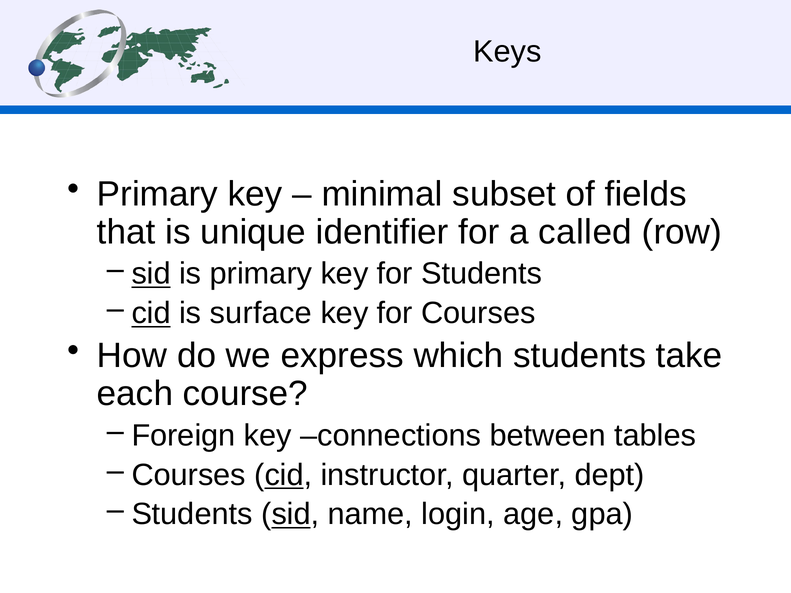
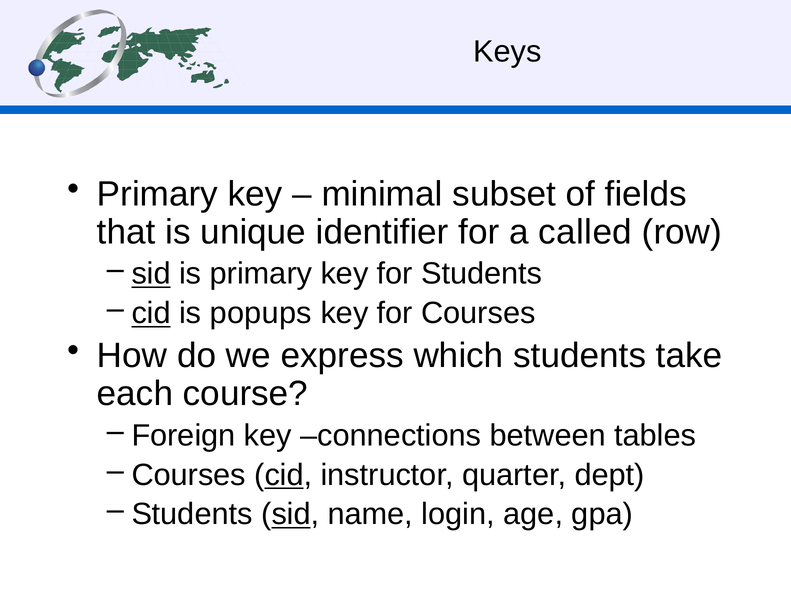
surface: surface -> popups (261, 313)
